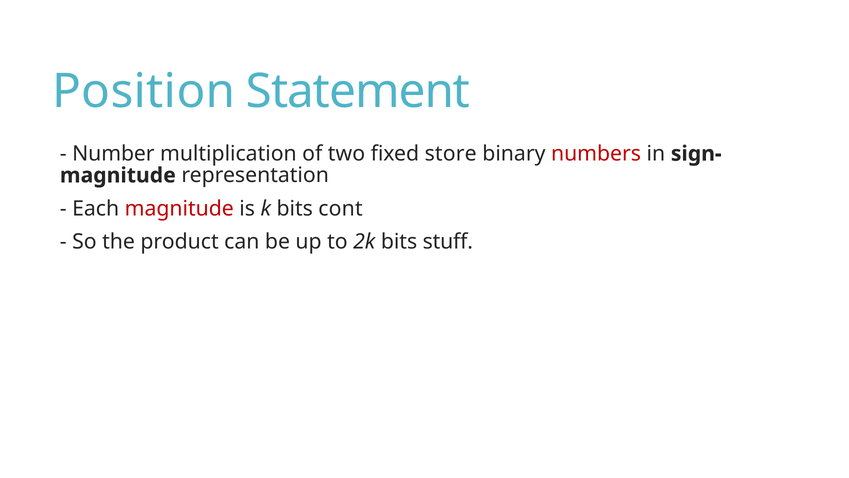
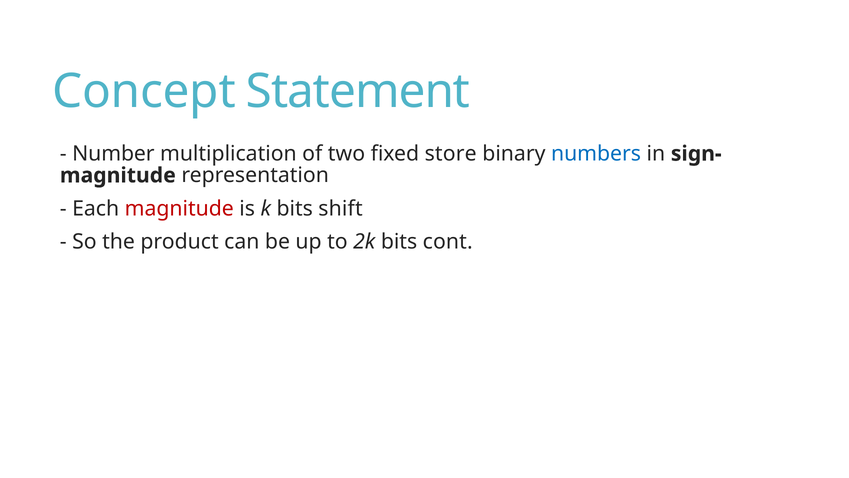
Position: Position -> Concept (144, 91)
numbers colour: red -> blue (596, 154)
cont: cont -> shift (341, 208)
stuff: stuff -> cont (448, 242)
